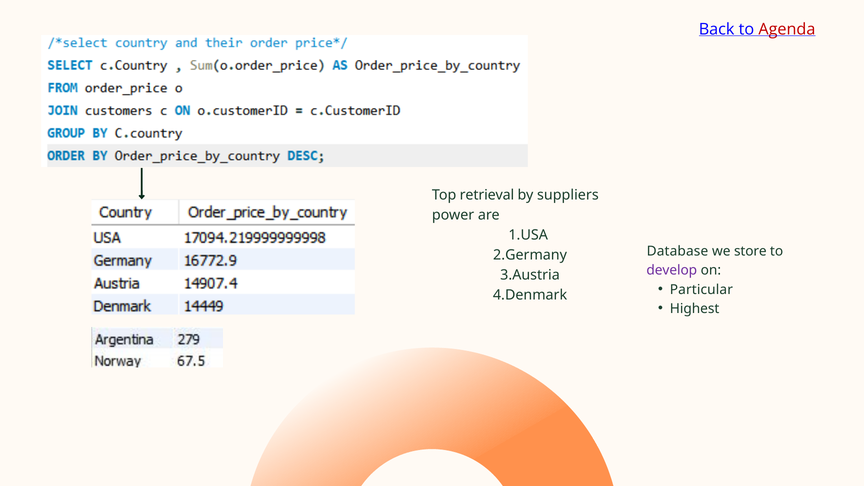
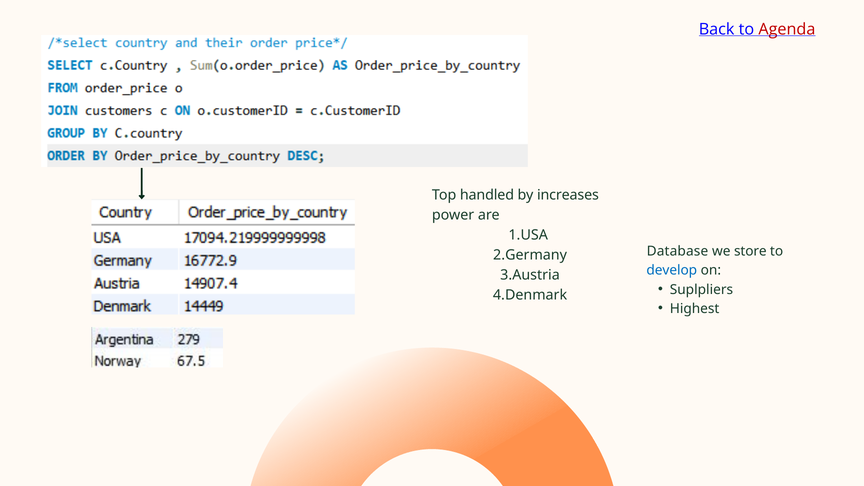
retrieval: retrieval -> handled (487, 195)
suppliers: suppliers -> increases (568, 195)
develop colour: purple -> blue (672, 270)
Particular: Particular -> Suplpliers (701, 290)
